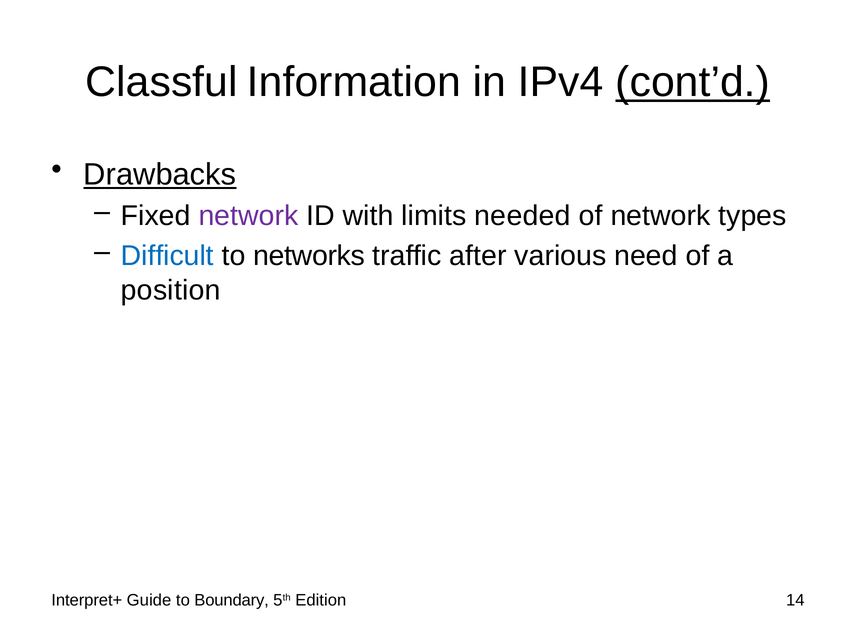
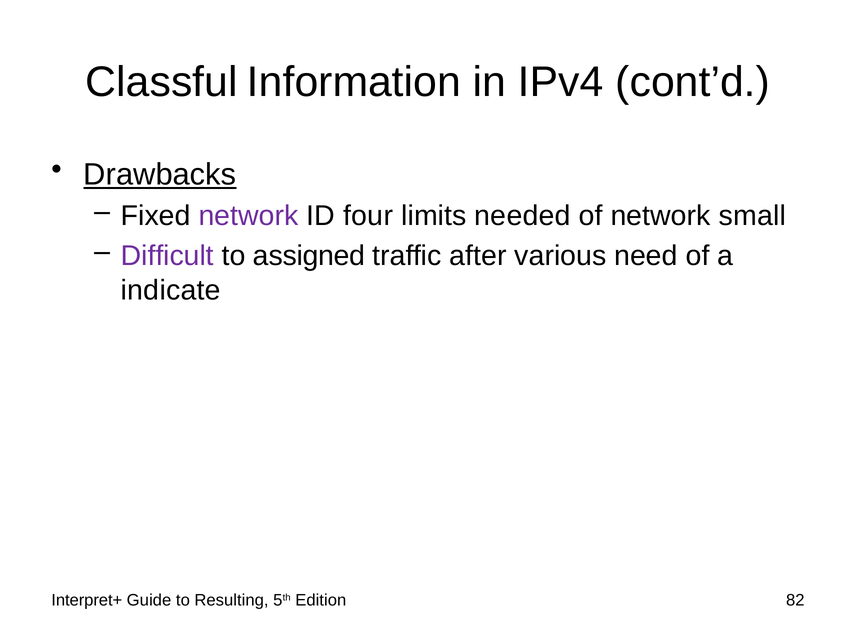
cont’d underline: present -> none (693, 82)
with: with -> four (368, 216)
types: types -> small (752, 216)
Difficult colour: blue -> purple (167, 256)
networks: networks -> assigned (309, 256)
position: position -> indicate (171, 290)
Boundary: Boundary -> Resulting (231, 600)
14: 14 -> 82 (795, 600)
